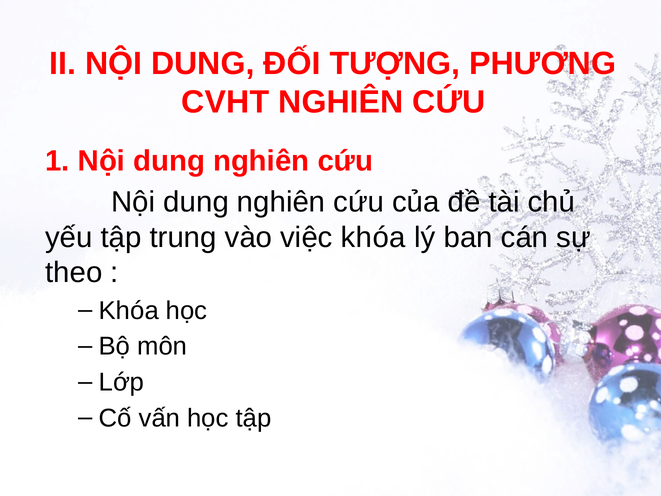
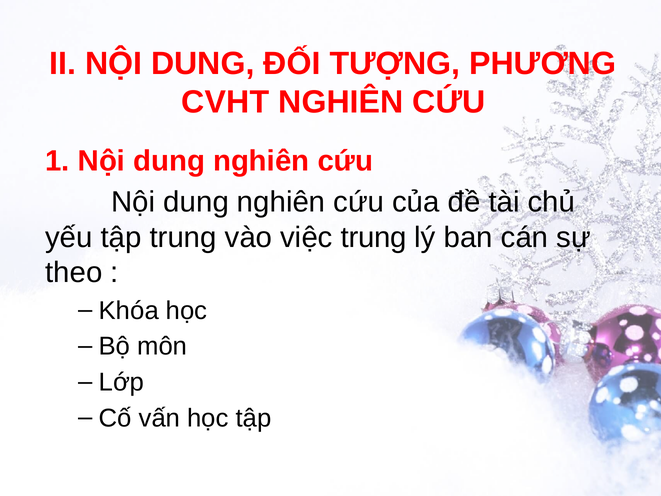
việc khóa: khóa -> trung (374, 237)
